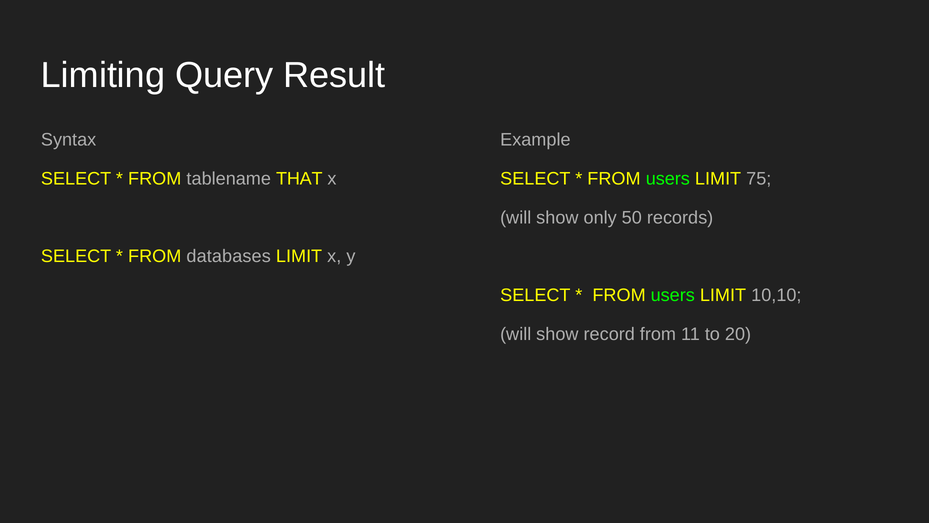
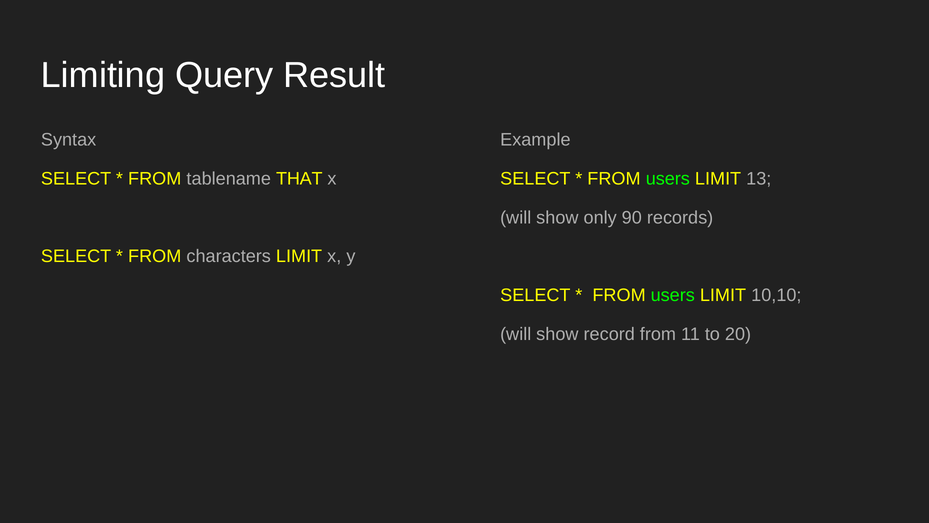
75: 75 -> 13 (759, 179)
50: 50 -> 90 (632, 217)
databases: databases -> characters (229, 256)
